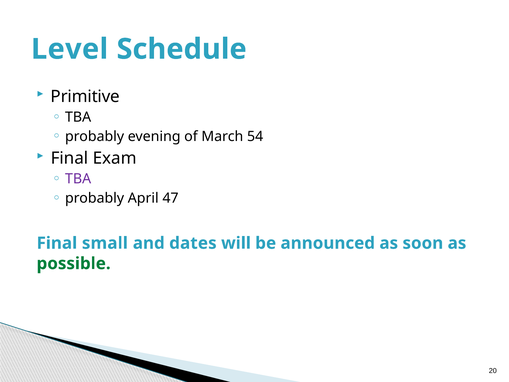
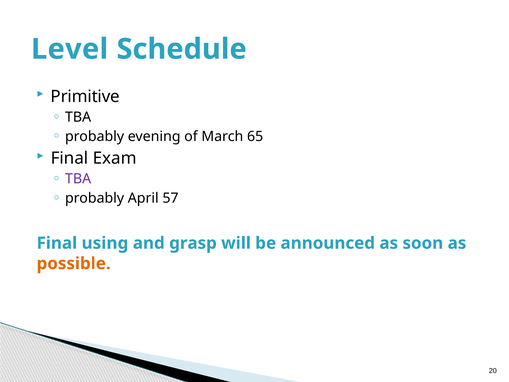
54: 54 -> 65 (255, 136)
47: 47 -> 57 (171, 198)
small: small -> using (105, 243)
dates: dates -> grasp (193, 243)
possible colour: green -> orange (74, 263)
